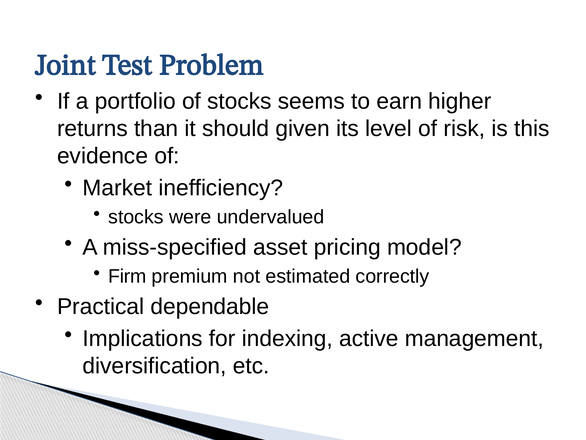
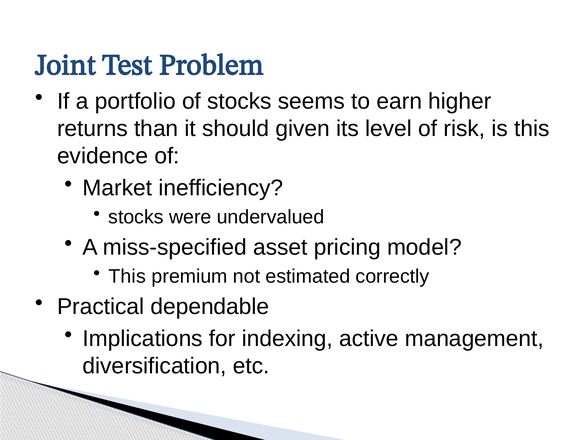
Firm: Firm -> This (127, 276)
